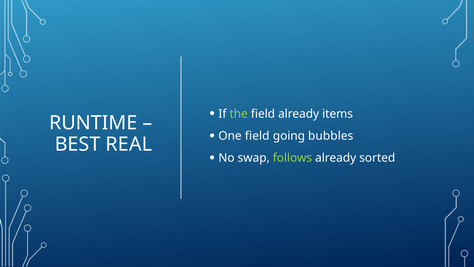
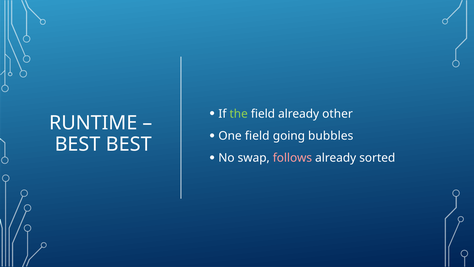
items: items -> other (338, 114)
BEST REAL: REAL -> BEST (129, 144)
follows colour: light green -> pink (292, 158)
